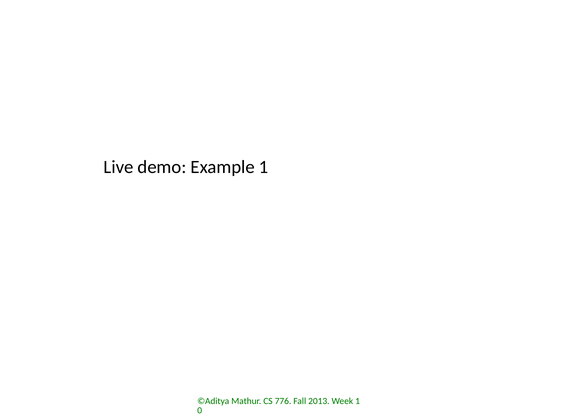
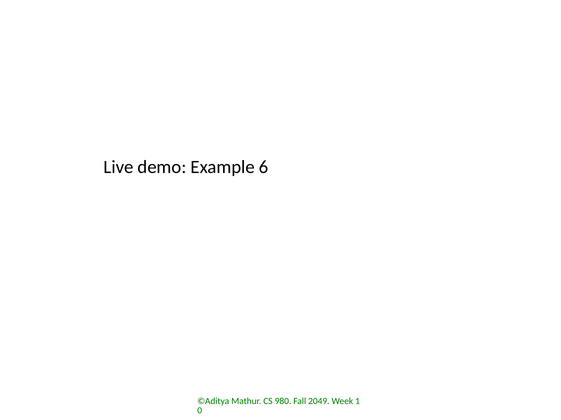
Example 1: 1 -> 6 (264, 167)
776: 776 -> 980 (283, 402)
2013: 2013 -> 2049 (319, 402)
